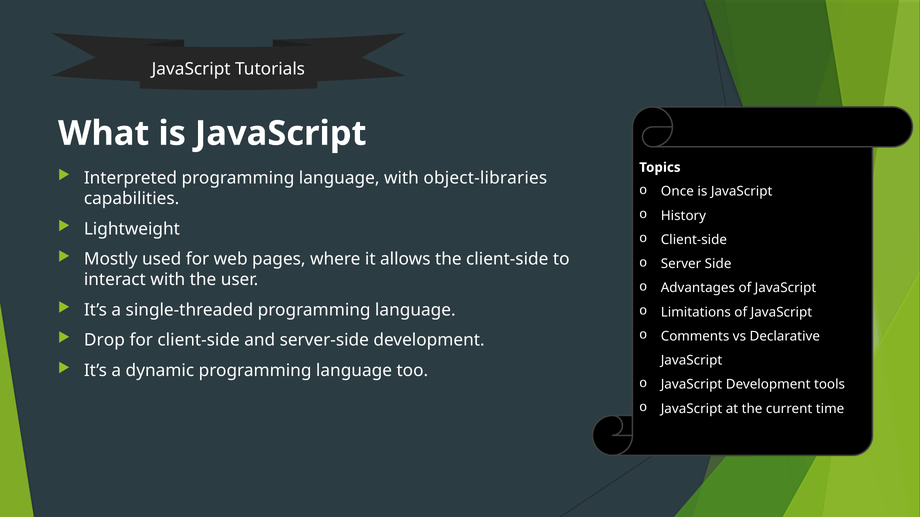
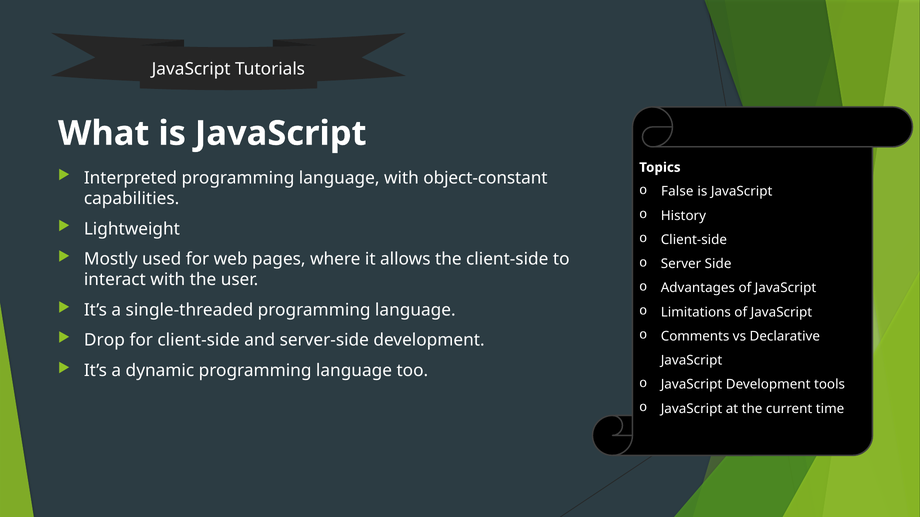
object-libraries: object-libraries -> object-constant (485, 178)
Once: Once -> False (677, 192)
